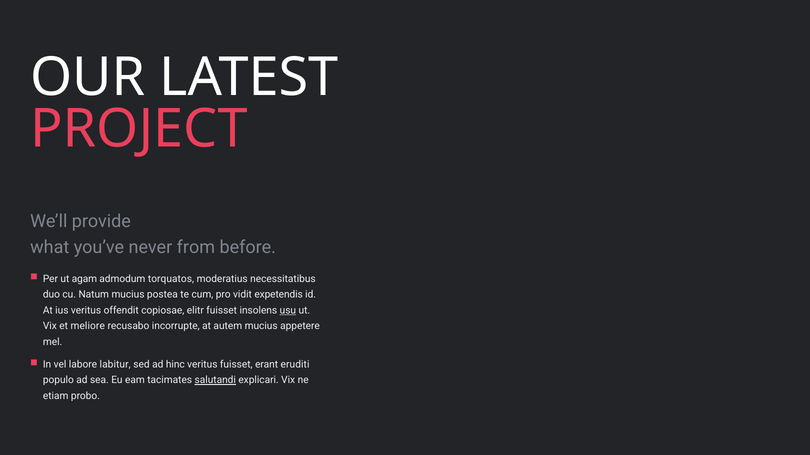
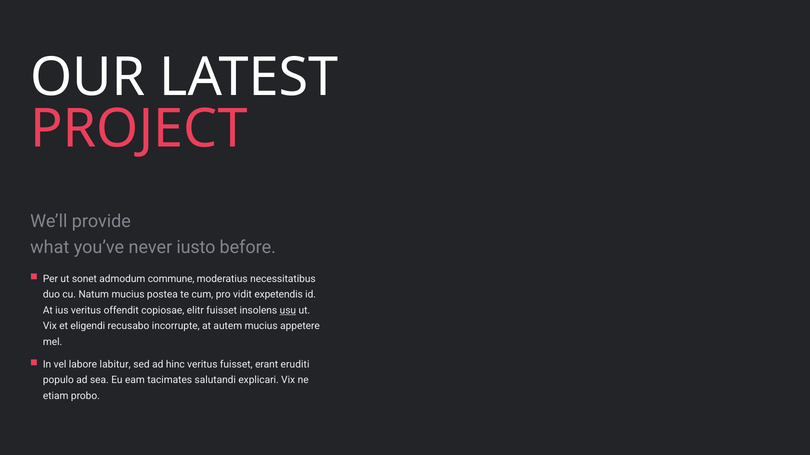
from: from -> iusto (196, 247)
agam: agam -> sonet (84, 279)
torquatos: torquatos -> commune (171, 279)
meliore: meliore -> eligendi (88, 326)
salutandi underline: present -> none (215, 381)
